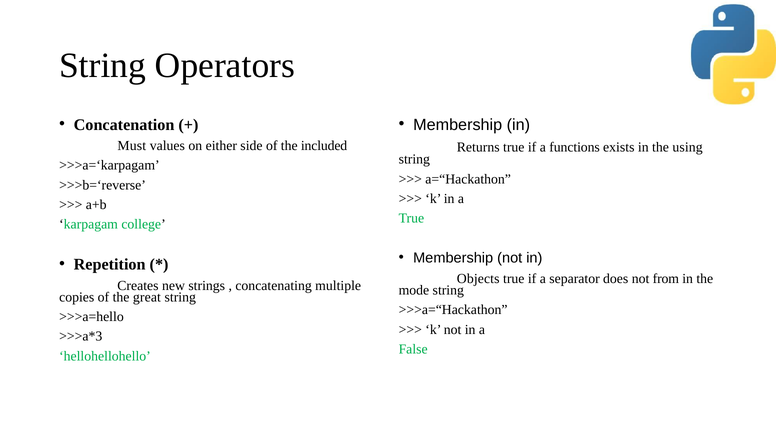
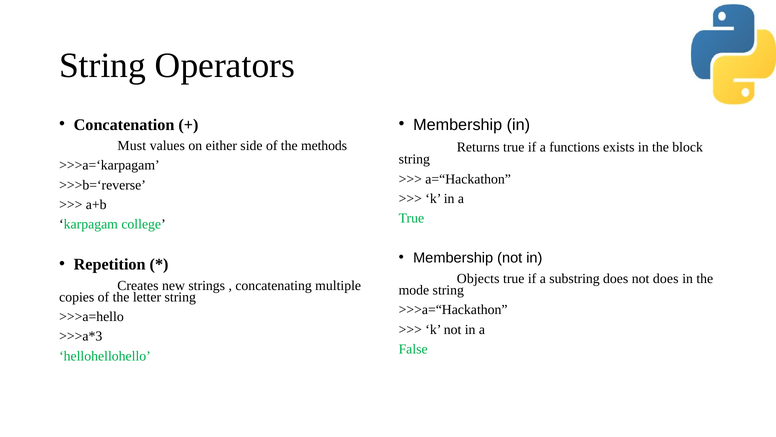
included: included -> methods (324, 146)
using: using -> block (688, 147)
separator: separator -> substring (575, 278)
not from: from -> does (666, 278)
great: great -> letter (147, 297)
